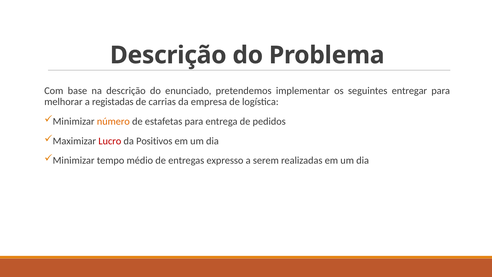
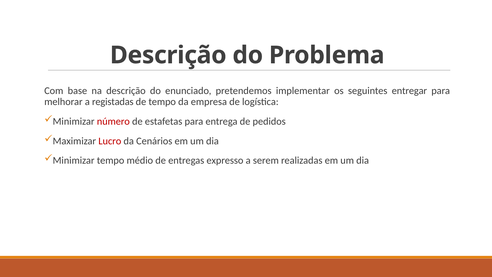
de carrias: carrias -> tempo (162, 102)
número colour: orange -> red (113, 121)
Positivos: Positivos -> Cenários (154, 141)
